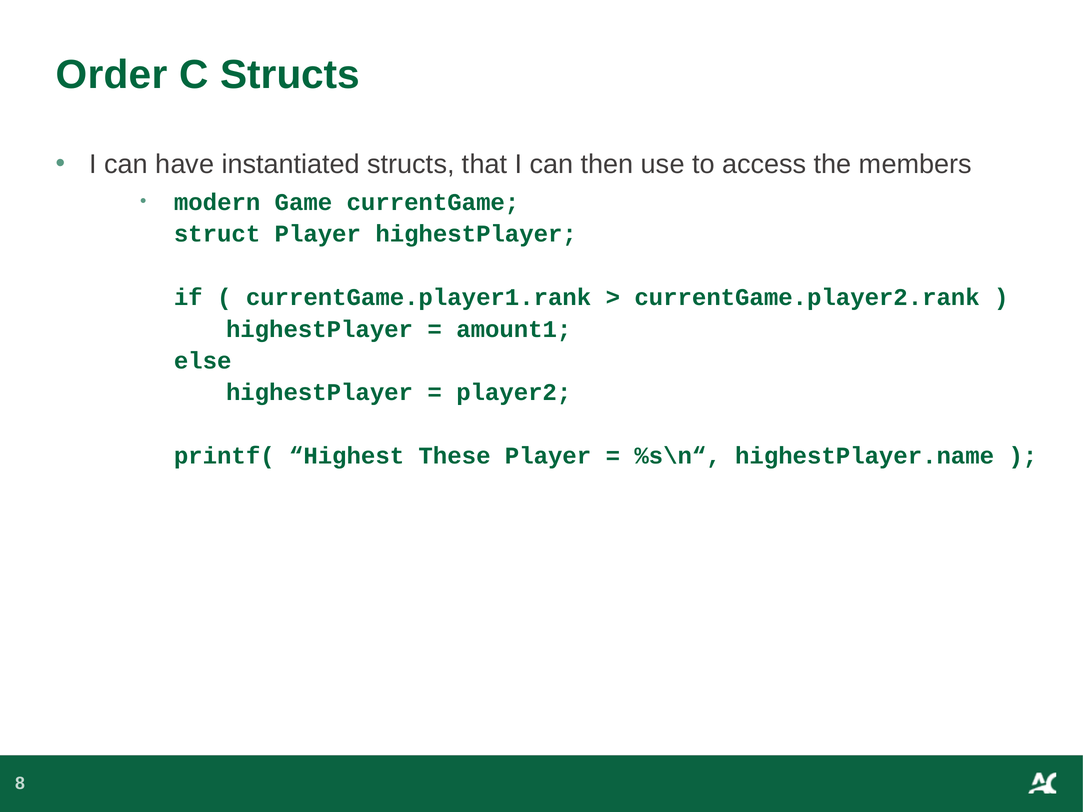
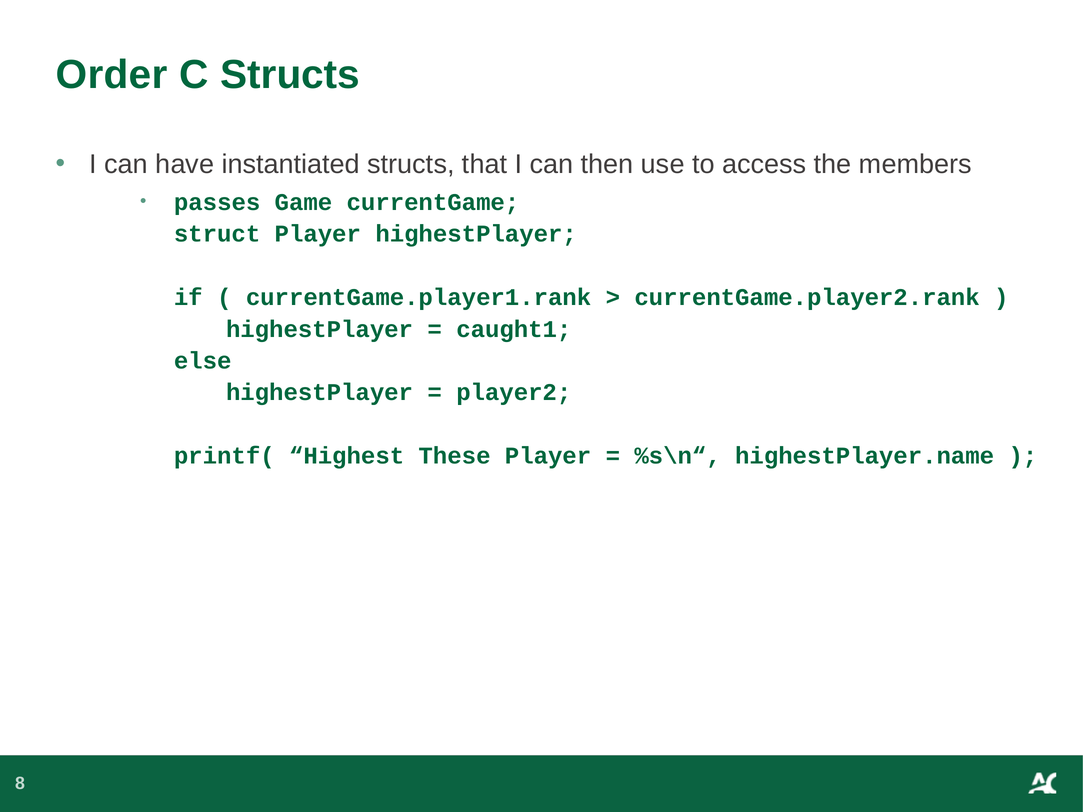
modern: modern -> passes (217, 202)
amount1: amount1 -> caught1 (514, 329)
